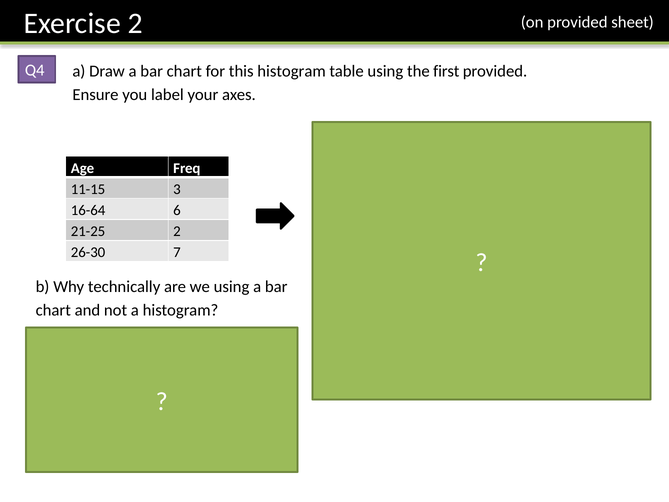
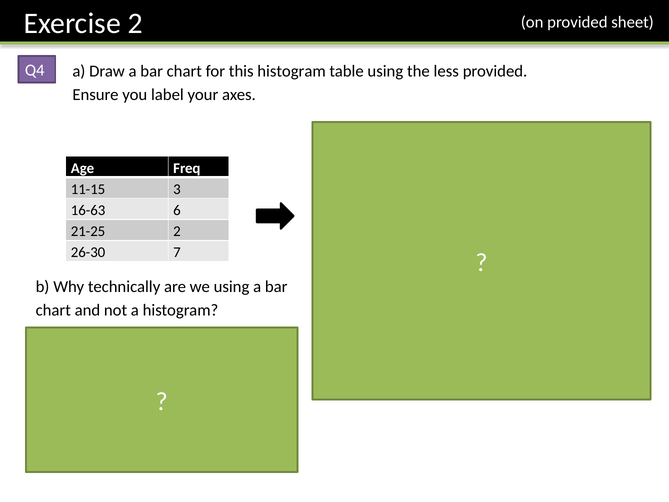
first: first -> less (446, 71)
16-64: 16-64 -> 16-63 (88, 210)
